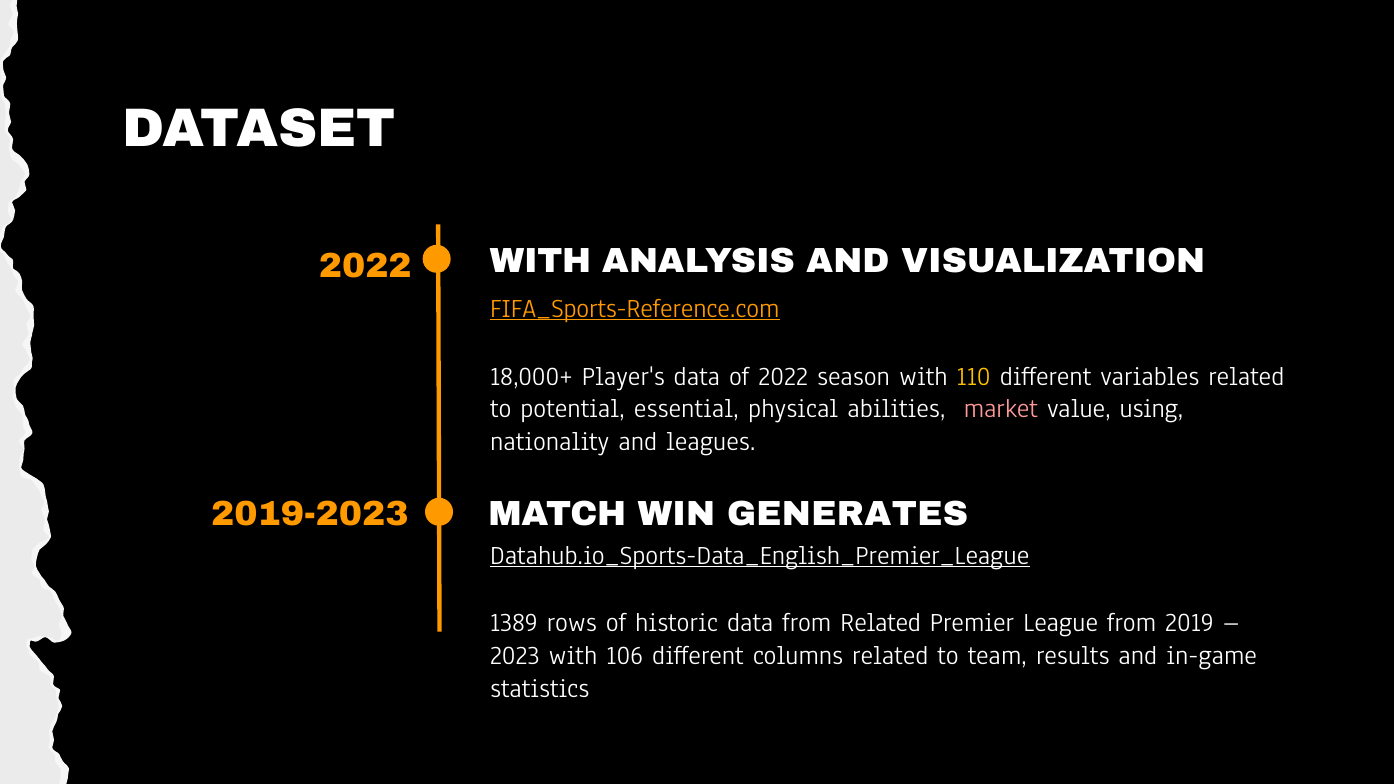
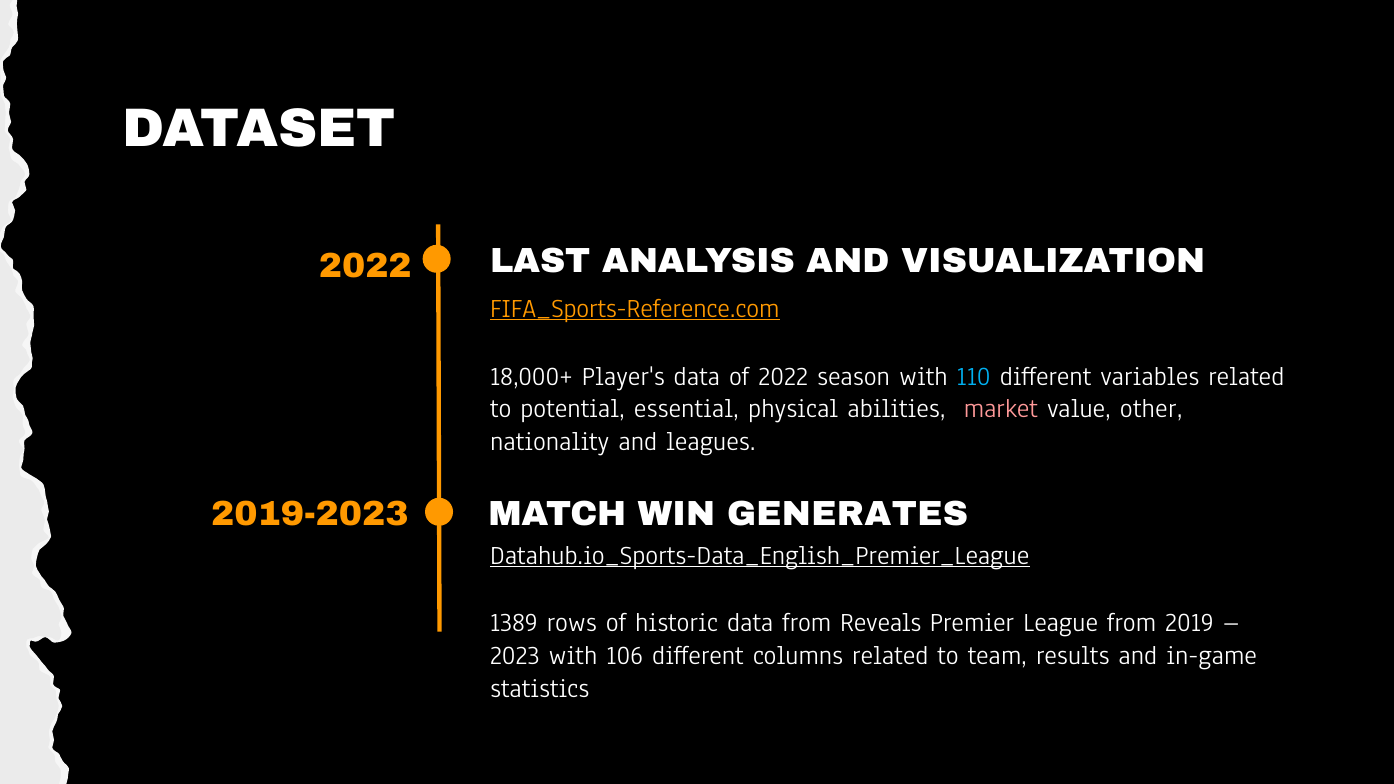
WITH: WITH -> LAST (540, 261)
110 colour: yellow -> light blue (974, 376)
using: using -> other (1151, 409)
from Related: Related -> Reveals (881, 623)
